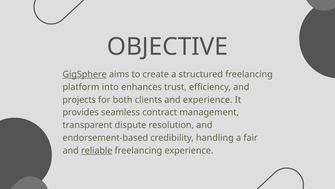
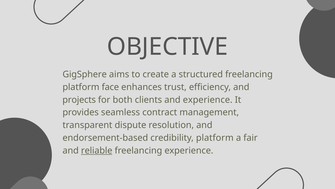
GigSphere underline: present -> none (85, 74)
into: into -> face (110, 87)
credibility handling: handling -> platform (215, 137)
